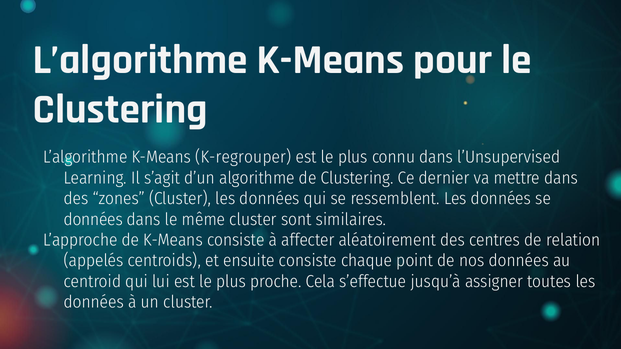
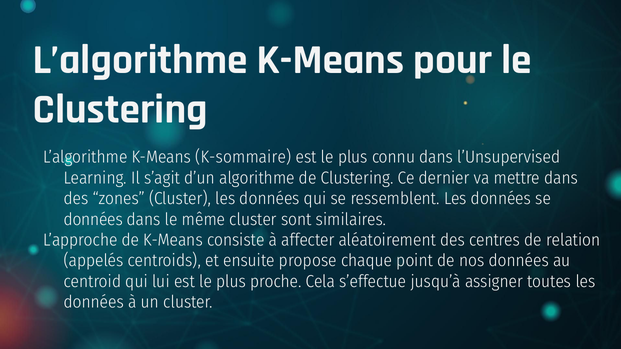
K-regrouper: K-regrouper -> K-sommaire (243, 157)
ensuite consiste: consiste -> propose (308, 261)
